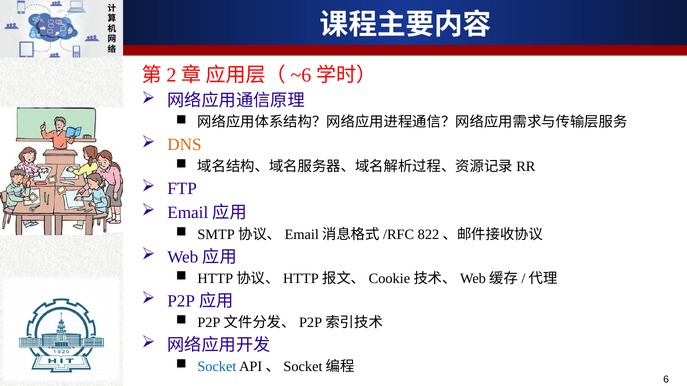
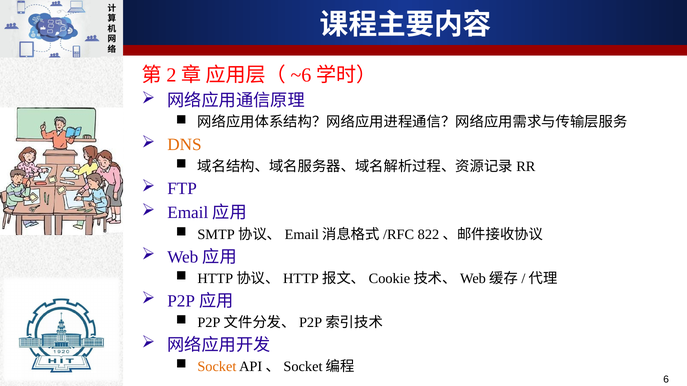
Socket colour: blue -> orange (217, 367)
